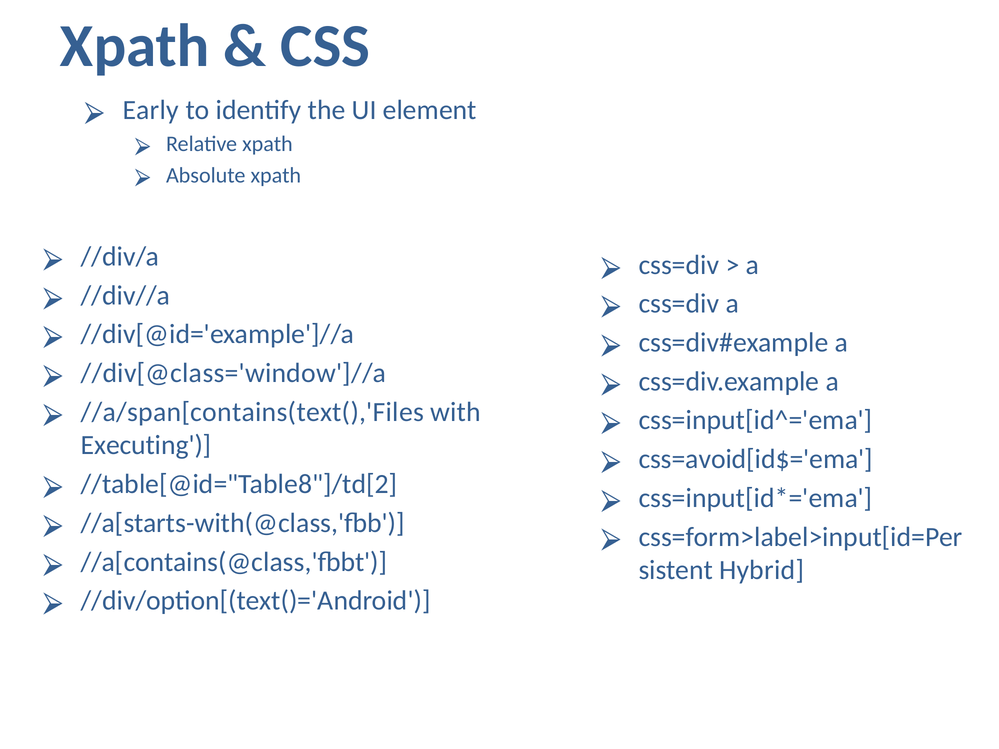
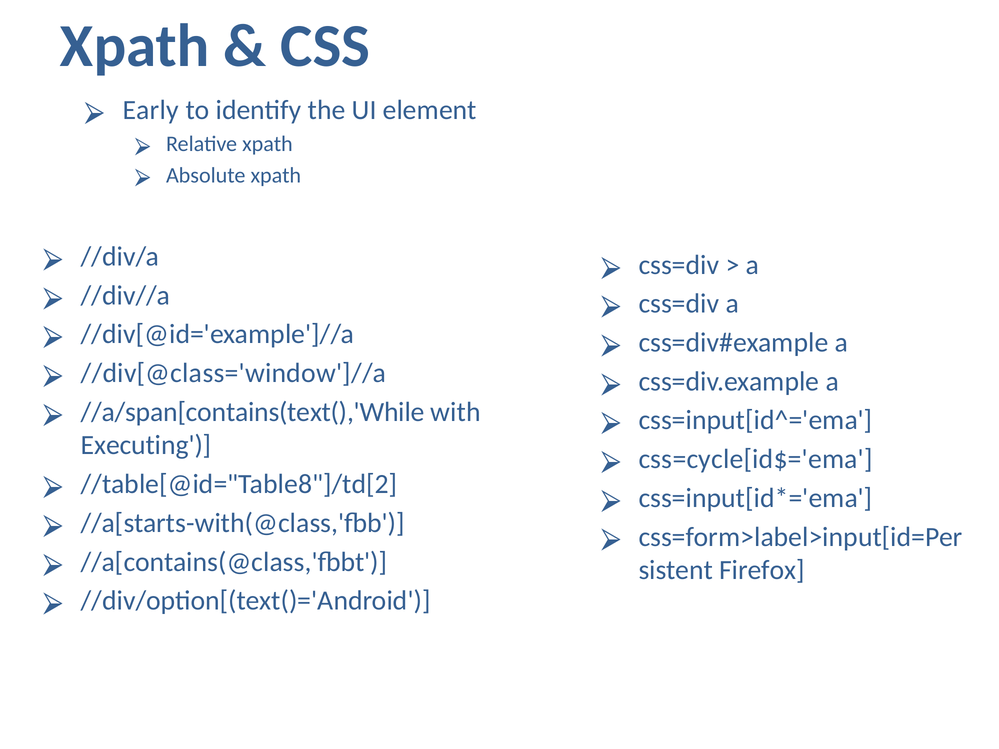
//a/span[contains(text(),'Files: //a/span[contains(text(),'Files -> //a/span[contains(text(),'While (253, 412)
css=avoid[id$='ema: css=avoid[id$='ema -> css=cycle[id$='ema (756, 459)
Hybrid: Hybrid -> Firefox (762, 570)
